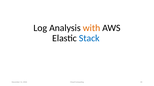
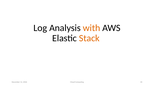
Stack colour: blue -> orange (89, 38)
